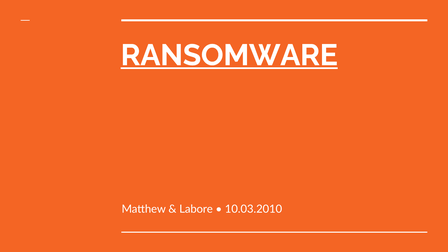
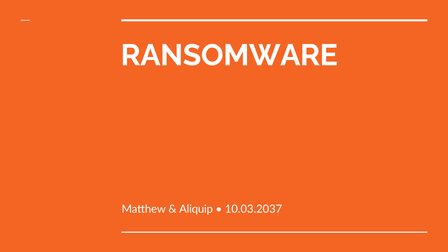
RANSOMWARE underline: present -> none (229, 55)
Labore: Labore -> Aliquip (196, 209)
10.03.2010: 10.03.2010 -> 10.03.2037 (254, 209)
